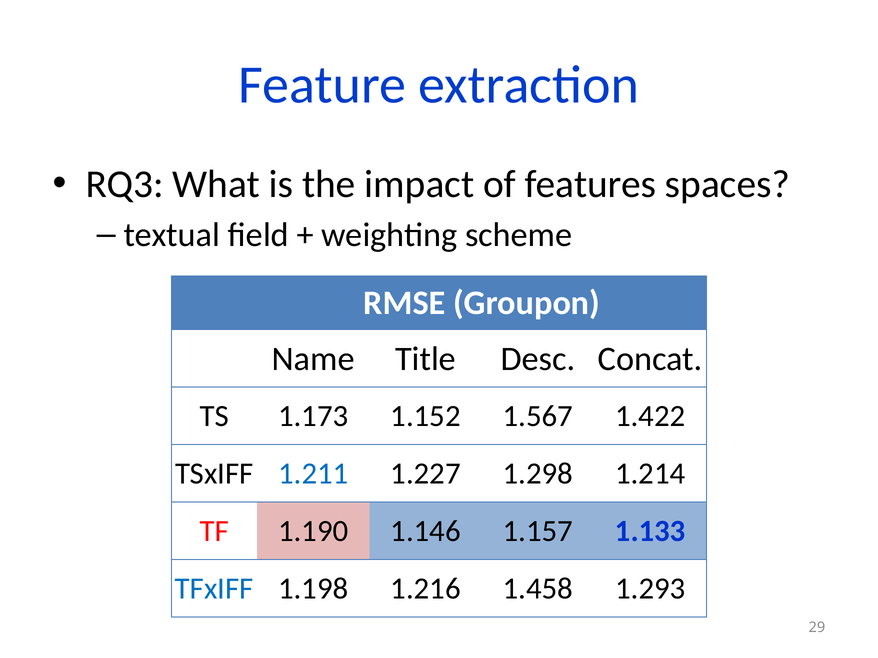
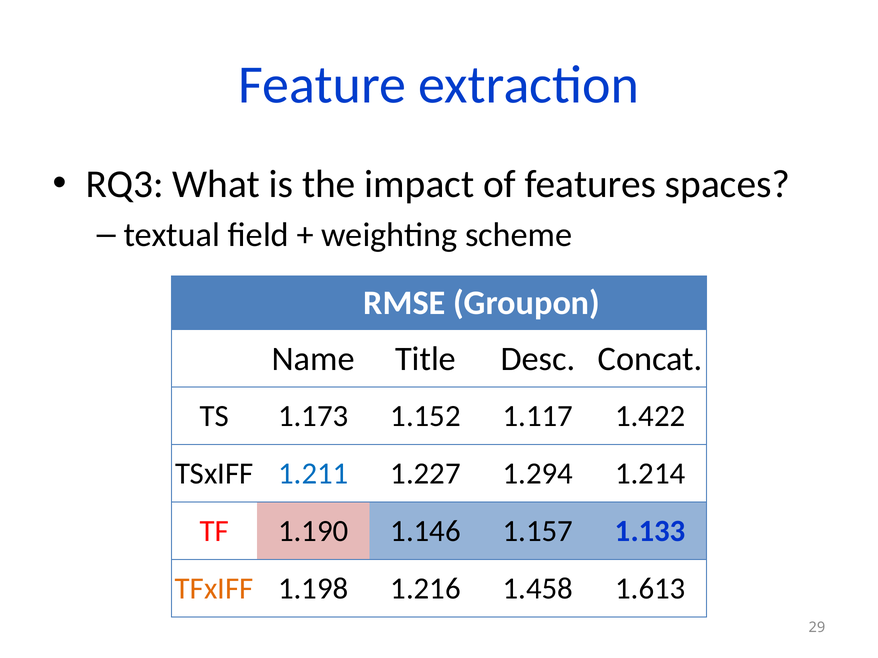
1.567: 1.567 -> 1.117 (538, 416)
1.298: 1.298 -> 1.294 (538, 474)
TFxIFF colour: blue -> orange (214, 589)
1.293: 1.293 -> 1.613 (650, 589)
